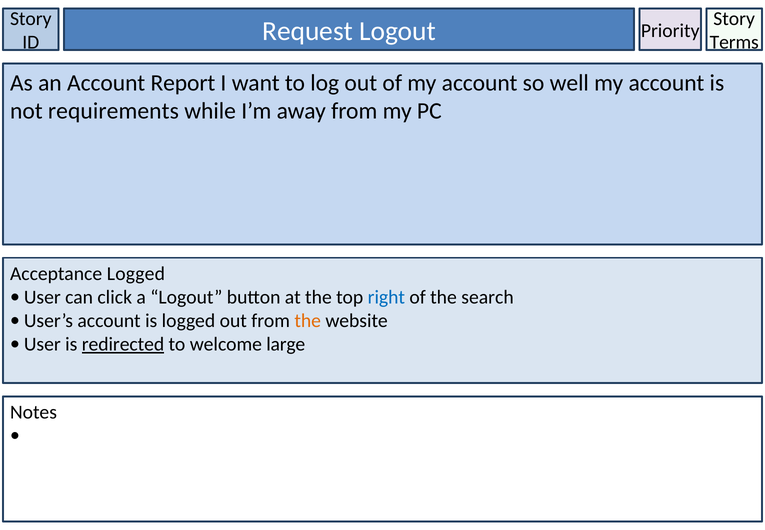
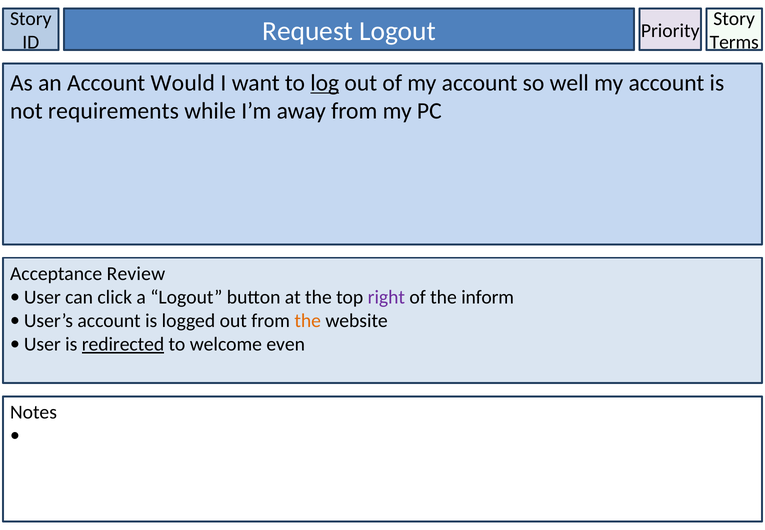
Report: Report -> Would (183, 83)
log underline: none -> present (325, 83)
Acceptance Logged: Logged -> Review (136, 273)
right colour: blue -> purple (386, 297)
search: search -> inform (488, 297)
large: large -> even (286, 344)
